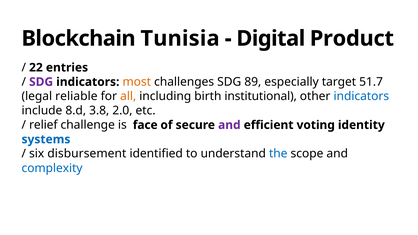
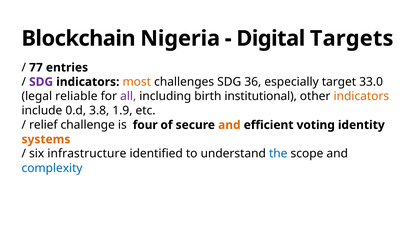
Tunisia: Tunisia -> Nigeria (180, 39)
Product: Product -> Targets (352, 39)
22: 22 -> 77 (36, 68)
89: 89 -> 36 (253, 82)
51.7: 51.7 -> 33.0 (371, 82)
all colour: orange -> purple (128, 96)
indicators colour: blue -> orange (361, 96)
8.d: 8.d -> 0.d (76, 111)
2.0: 2.0 -> 1.9 (122, 111)
face: face -> four (145, 125)
and colour: purple -> orange (229, 125)
systems colour: blue -> orange (46, 139)
disbursement: disbursement -> infrastructure (87, 154)
